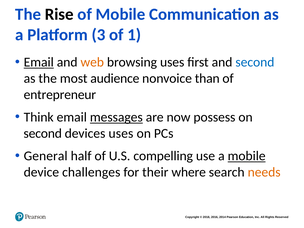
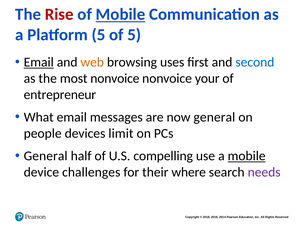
Rise colour: black -> red (59, 14)
Mobile underline: none -> present (121, 14)
Platform 3: 3 -> 5 (98, 35)
of 1: 1 -> 5 (134, 35)
most audience: audience -> nonvoice (115, 78)
than: than -> your (207, 78)
Think: Think -> What (39, 117)
messages underline: present -> none (116, 117)
now possess: possess -> general (214, 117)
second: second -> people (43, 133)
devices uses: uses -> limit (121, 133)
needs colour: orange -> purple (264, 172)
